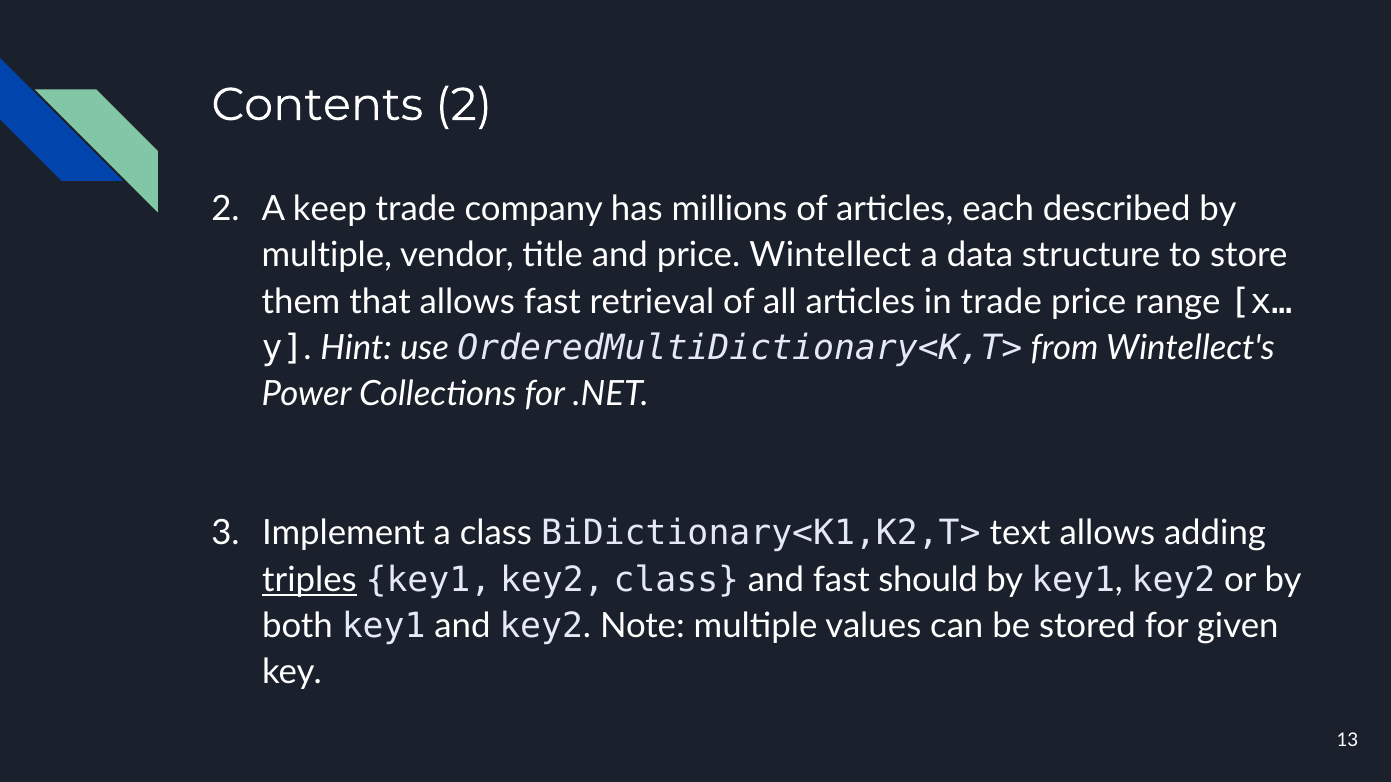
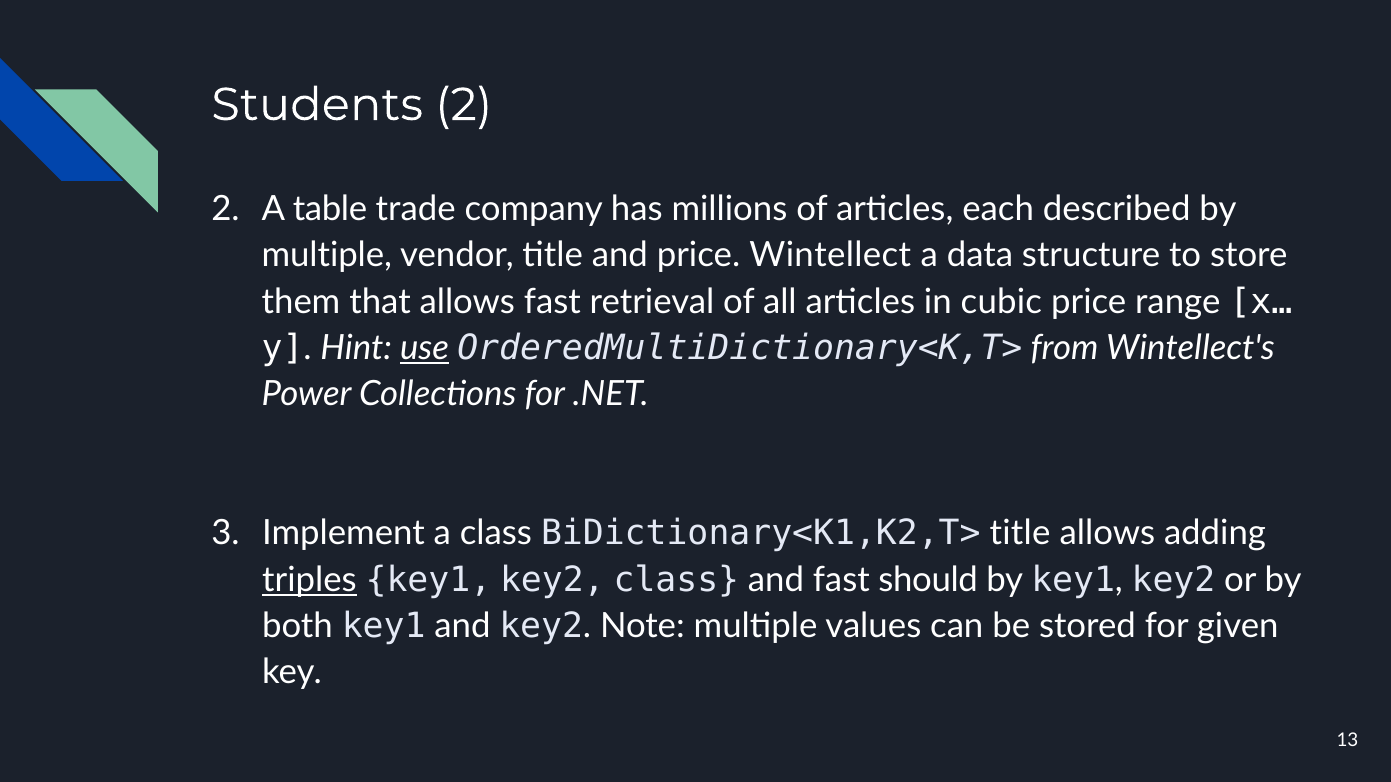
Contents: Contents -> Students (317, 105)
keep: keep -> table (330, 209)
in trade: trade -> cubic (1001, 302)
use underline: none -> present (425, 348)
BiDictionary<K1,K2,T> text: text -> title (1020, 534)
